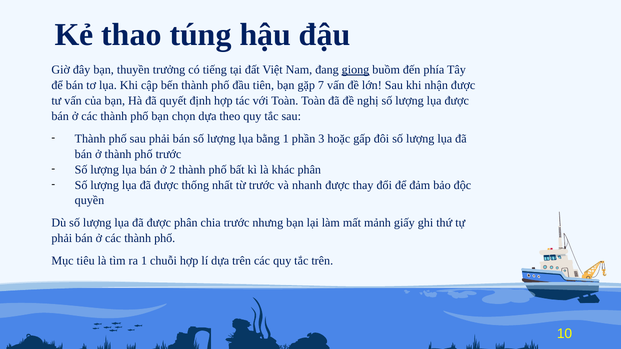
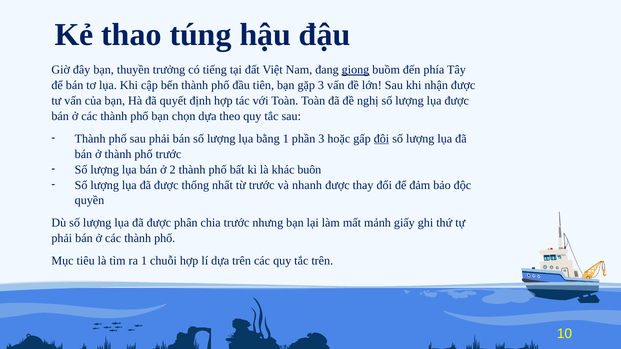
gặp 7: 7 -> 3 (321, 85)
đôi underline: none -> present (381, 139)
khác phân: phân -> buôn (309, 170)
